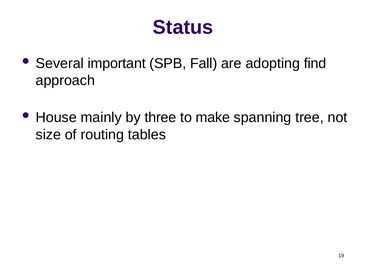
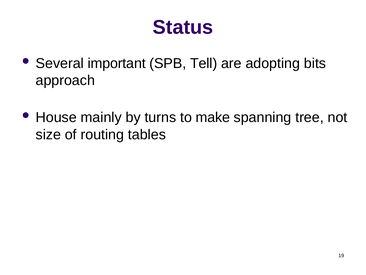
Fall: Fall -> Tell (204, 63)
find: find -> bits (315, 63)
three: three -> turns (160, 117)
